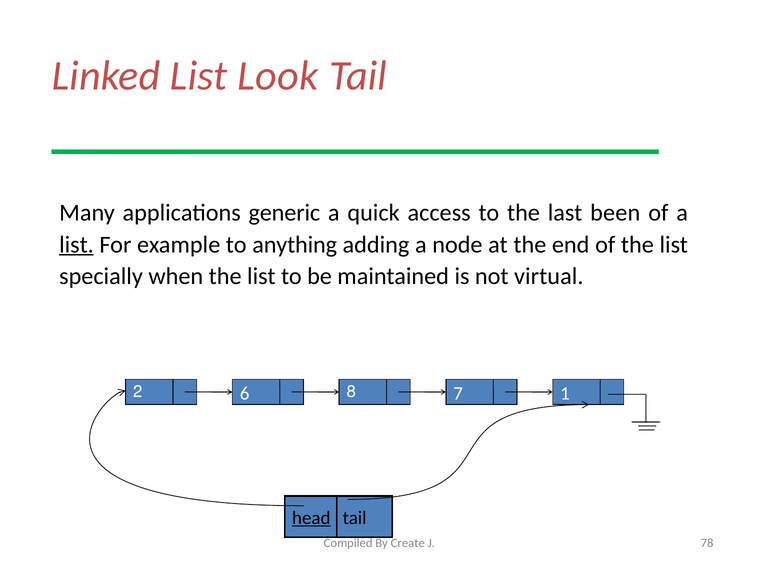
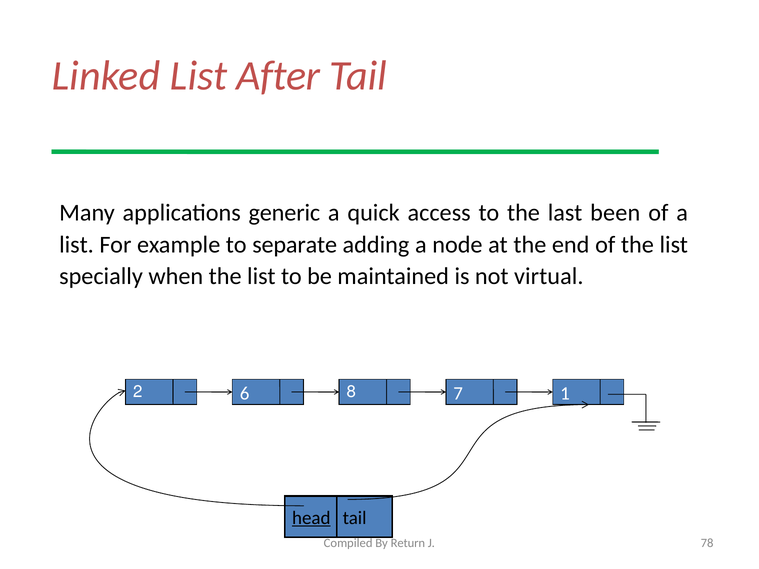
Look: Look -> After (278, 76)
list underline: present -> none (76, 245)
anything: anything -> separate (295, 245)
Create: Create -> Return (408, 544)
